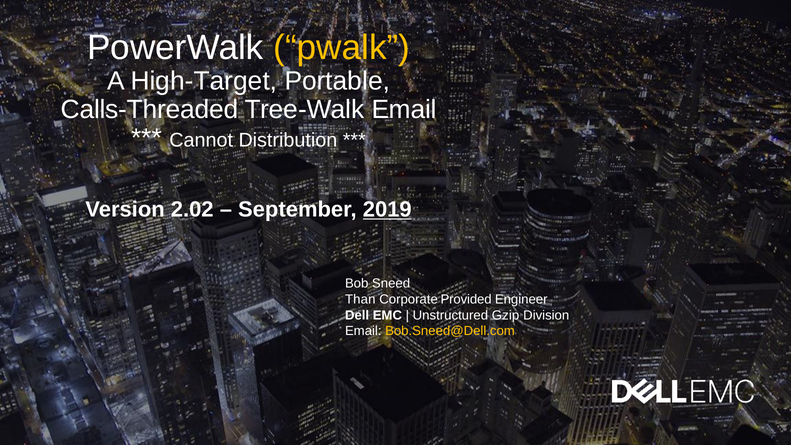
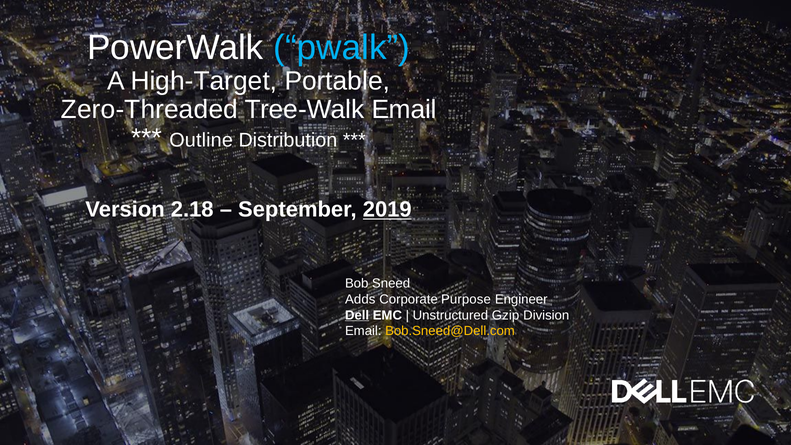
pwalk colour: yellow -> light blue (342, 48)
Calls-Threaded: Calls-Threaded -> Zero-Threaded (149, 110)
Cannot: Cannot -> Outline (201, 140)
2.02: 2.02 -> 2.18 (192, 210)
Than: Than -> Adds (360, 299)
Provided: Provided -> Purpose (466, 299)
Dell underline: none -> present (357, 315)
